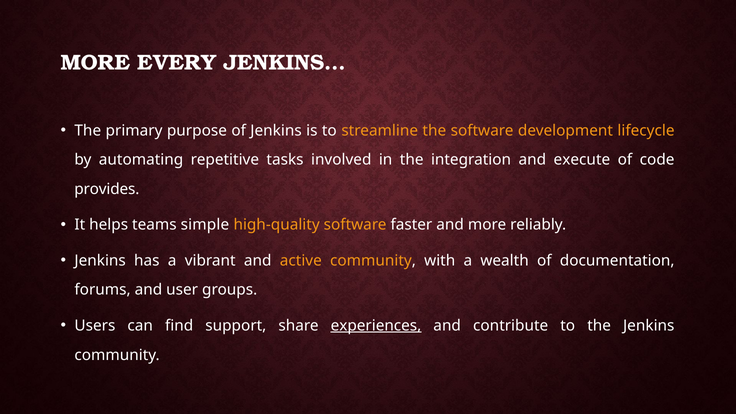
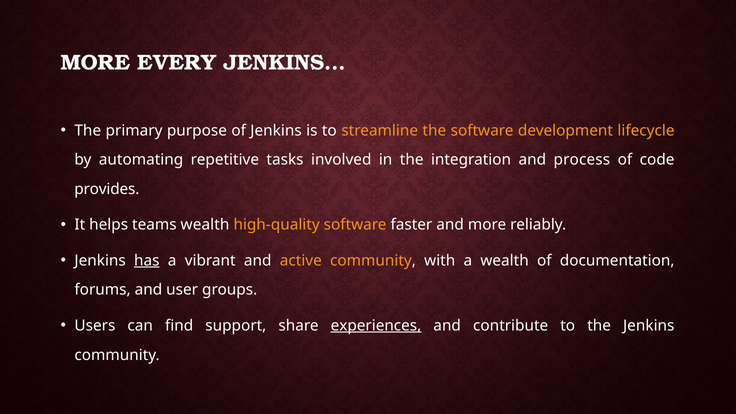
execute: execute -> process (582, 160)
teams simple: simple -> wealth (205, 225)
has underline: none -> present (147, 260)
